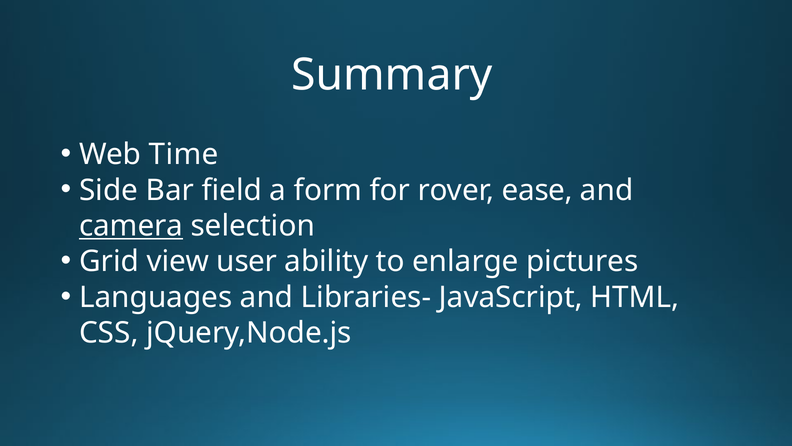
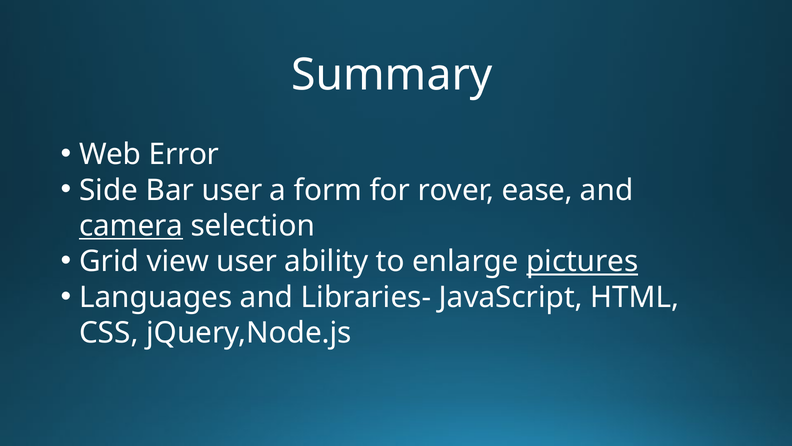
Time: Time -> Error (184, 154)
Bar field: field -> user (232, 190)
pictures underline: none -> present (582, 261)
